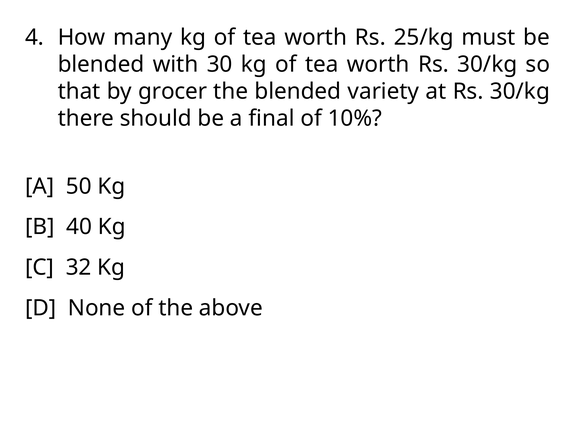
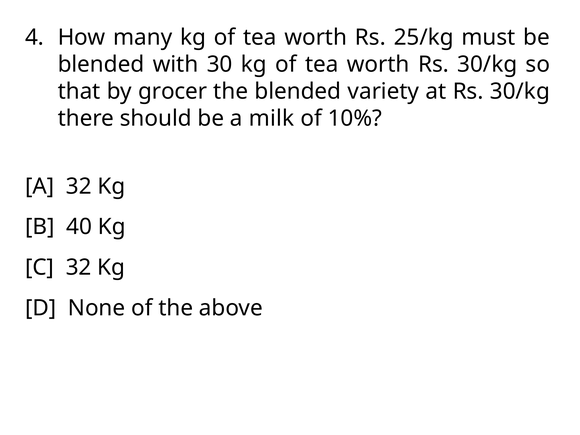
final: final -> milk (271, 119)
A 50: 50 -> 32 (79, 186)
